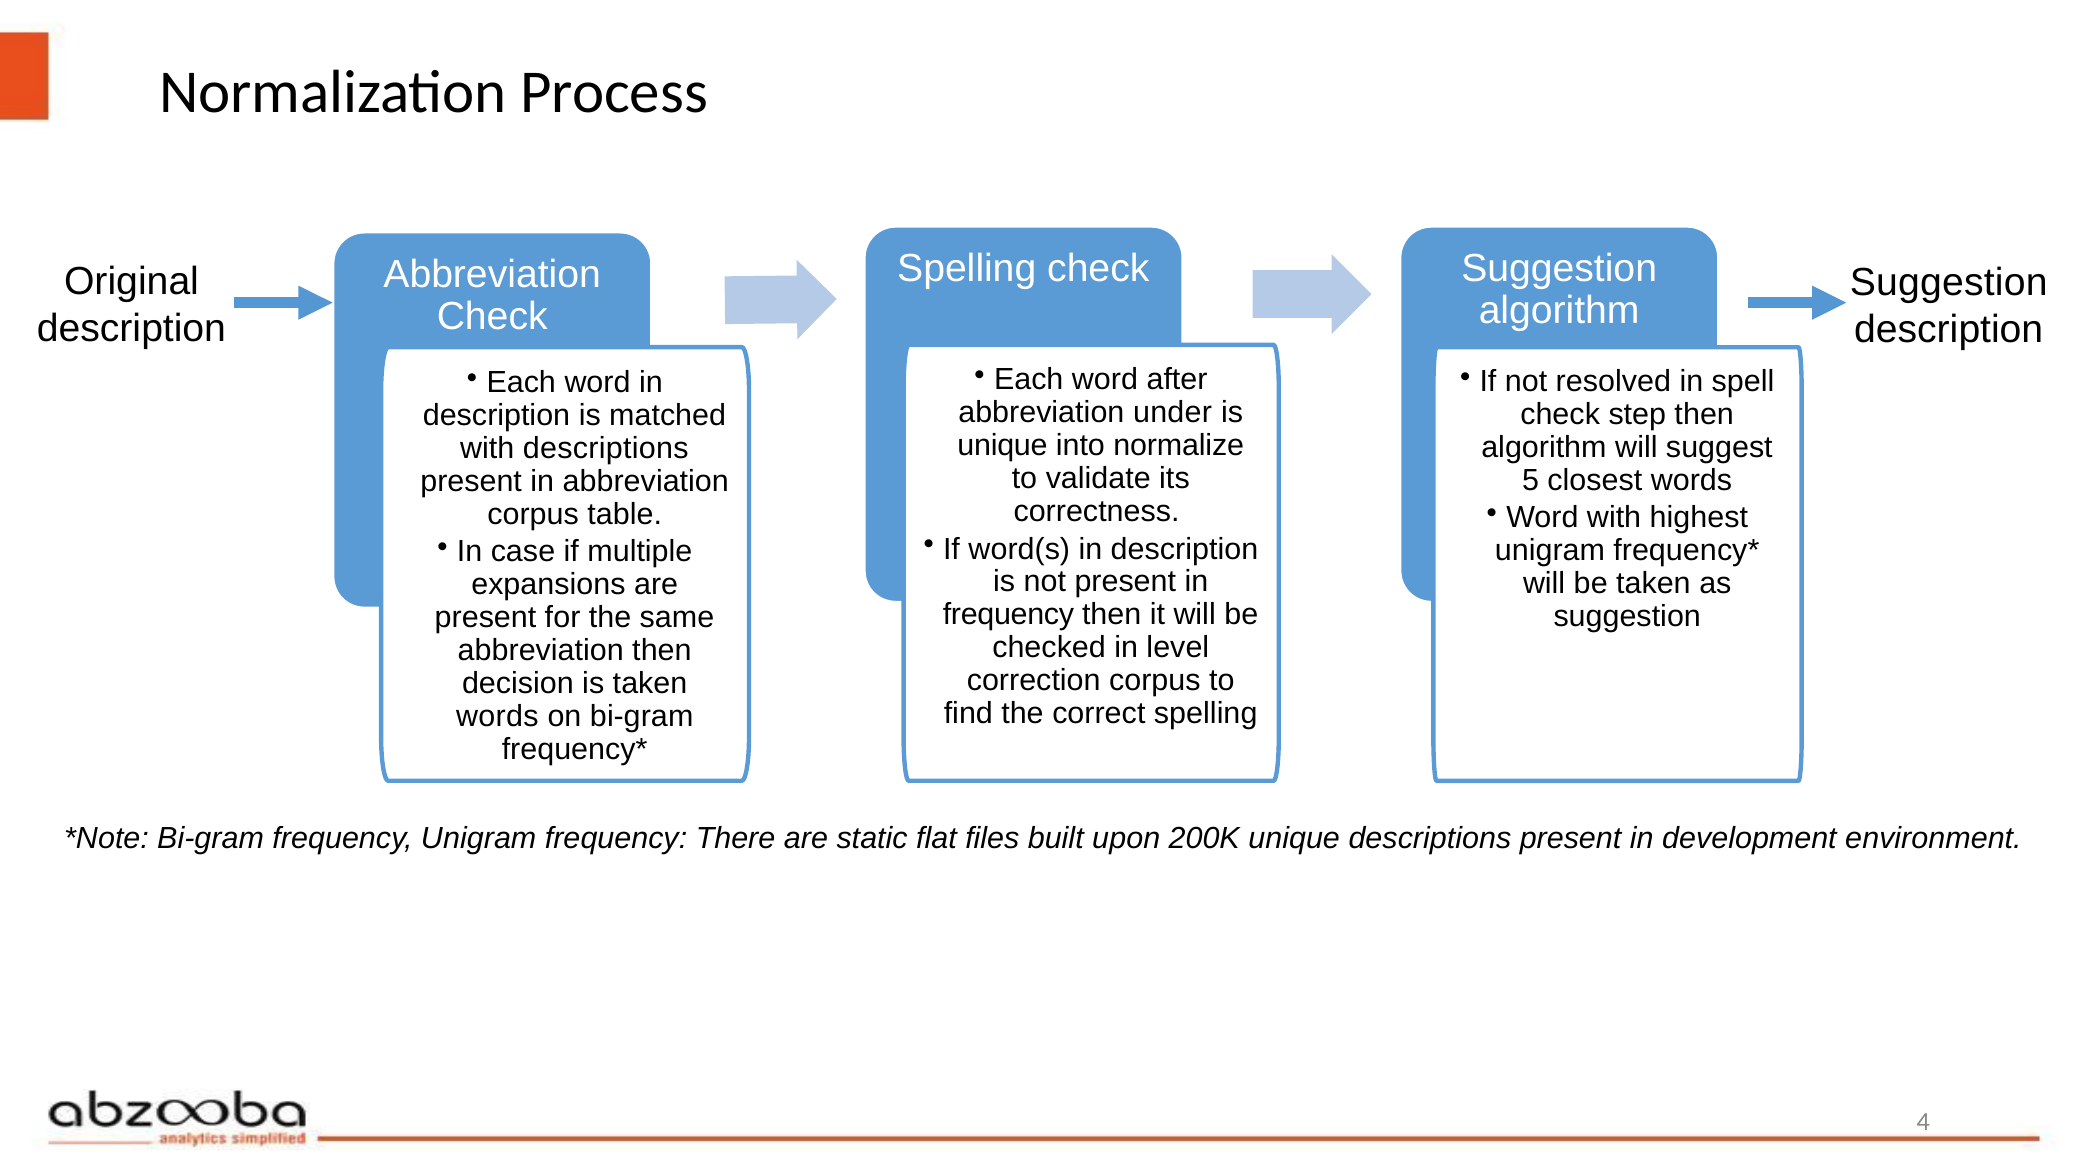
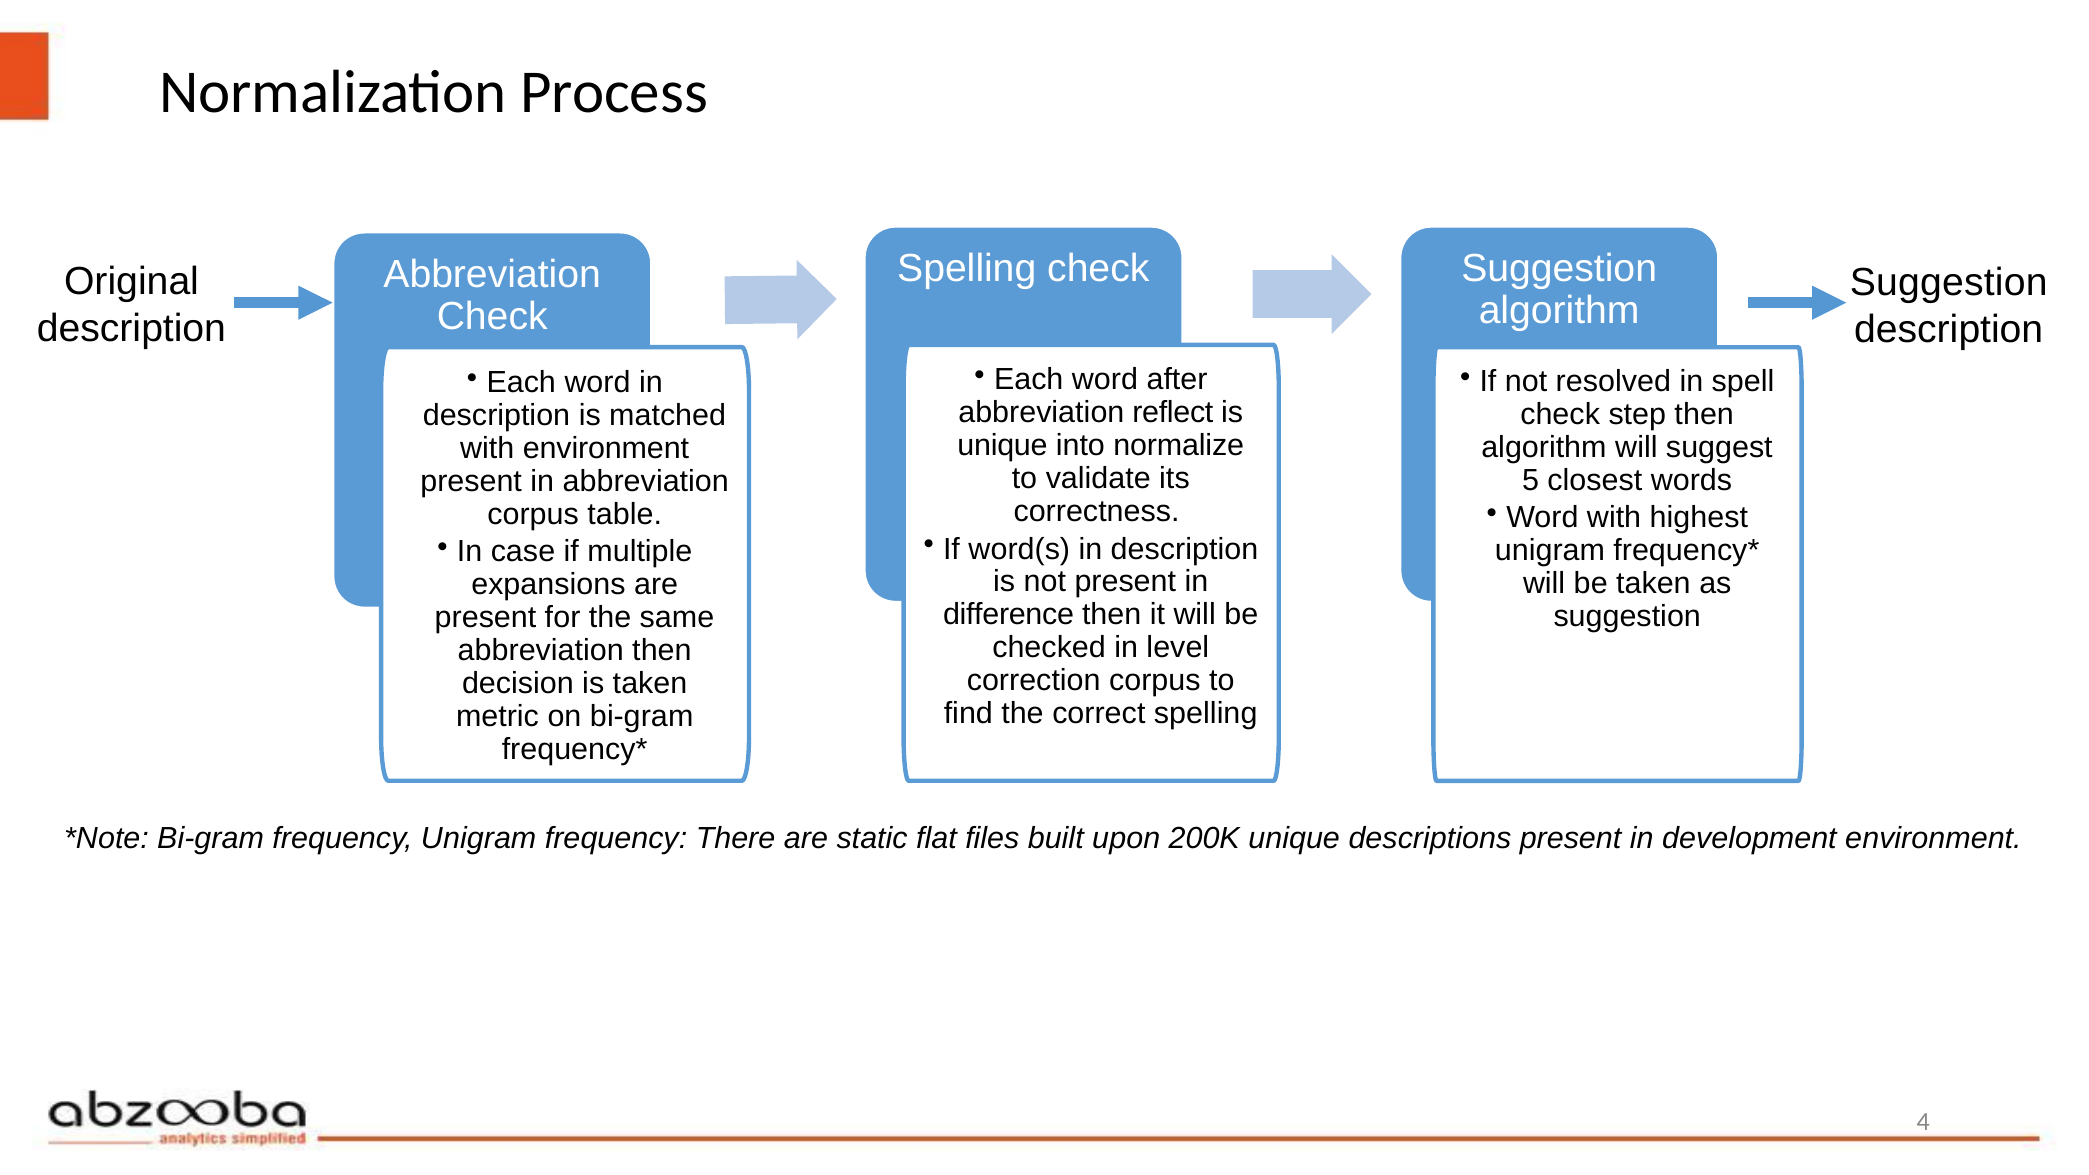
under: under -> reflect (1173, 413)
with descriptions: descriptions -> environment (606, 448)
frequency: frequency -> difference (1008, 615)
words: words -> metric (497, 717)
